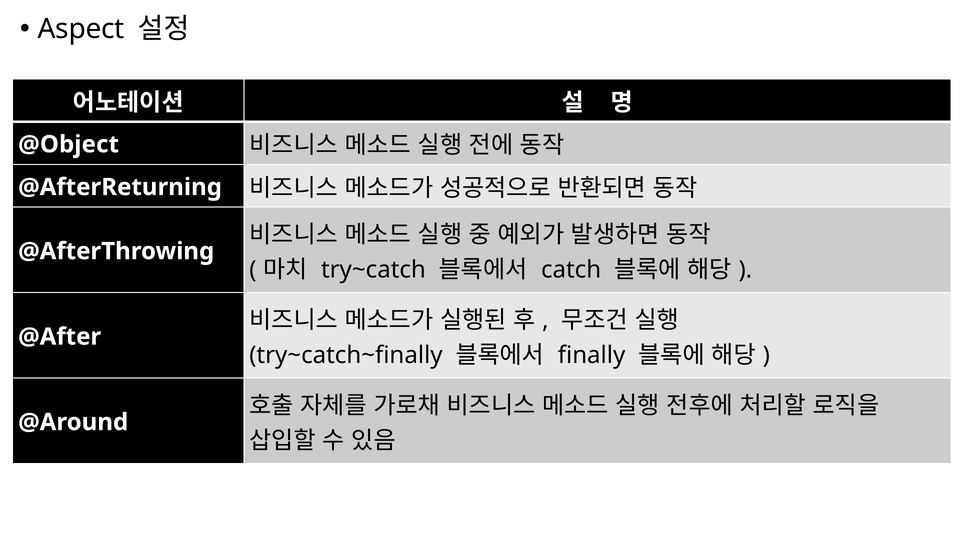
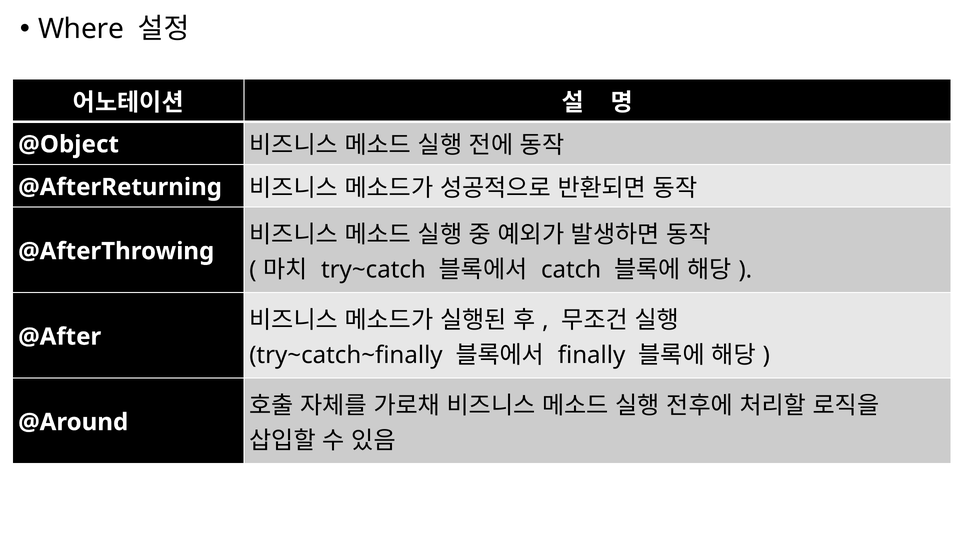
Aspect: Aspect -> Where (81, 29)
